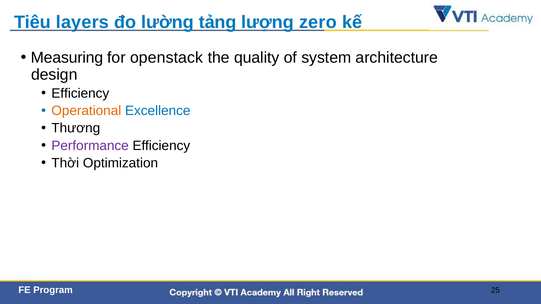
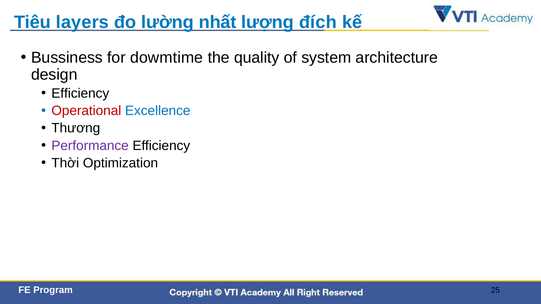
tảng: tảng -> nhất (218, 22)
zero: zero -> đích (318, 22)
Measuring: Measuring -> Bussiness (67, 58)
openstack: openstack -> dowmtime (167, 58)
Operational colour: orange -> red (86, 111)
